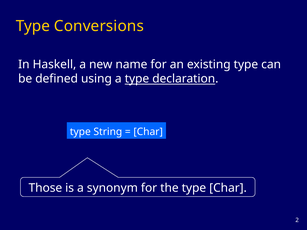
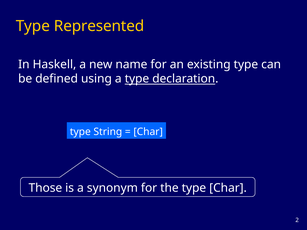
Conversions: Conversions -> Represented (99, 26)
